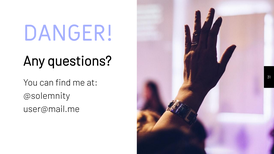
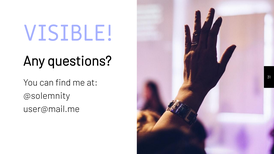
DANGER: DANGER -> VISIBLE (68, 33)
